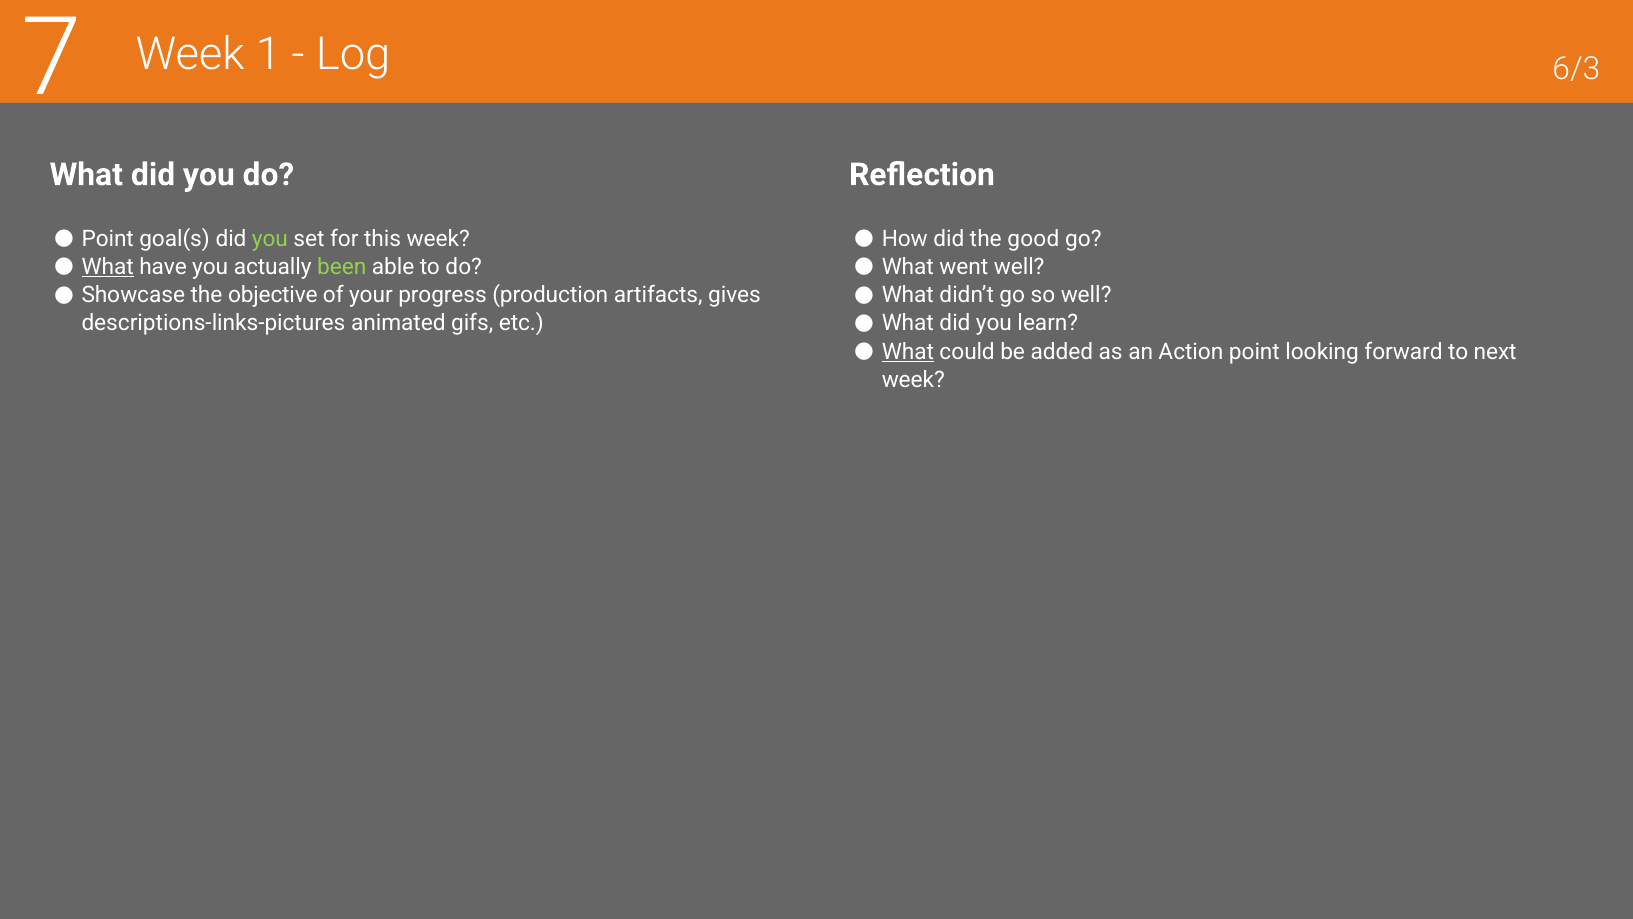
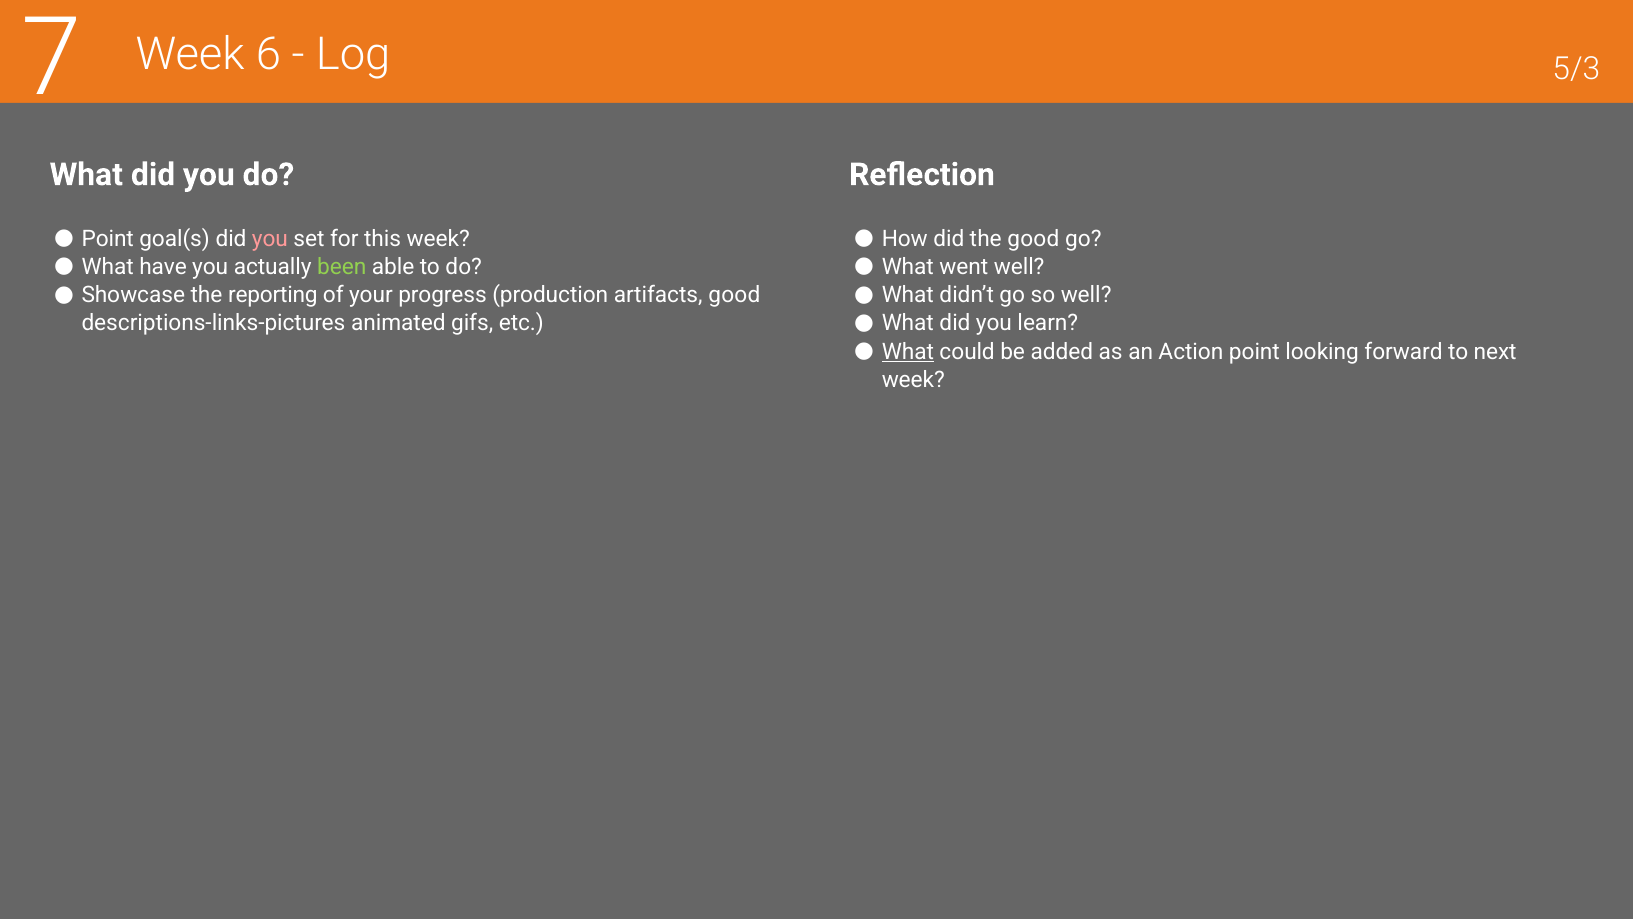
1: 1 -> 6 (268, 54)
6/3: 6/3 -> 5/3 (1576, 69)
you colour: light green -> pink (270, 238)
What underline: present -> none (108, 267)
objective: objective -> reporting (273, 295)
artifacts gives: gives -> good (734, 295)
